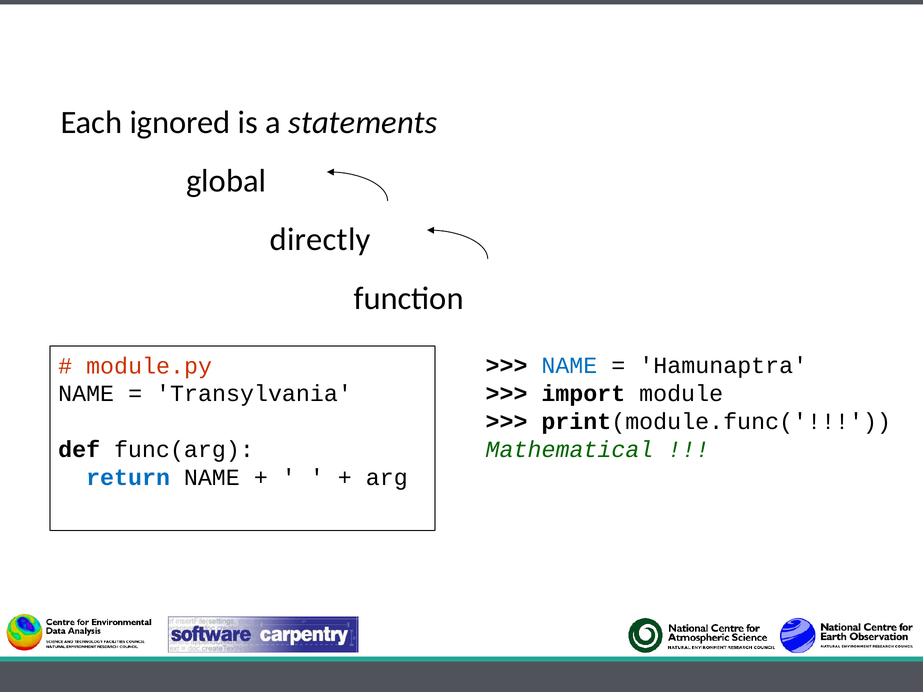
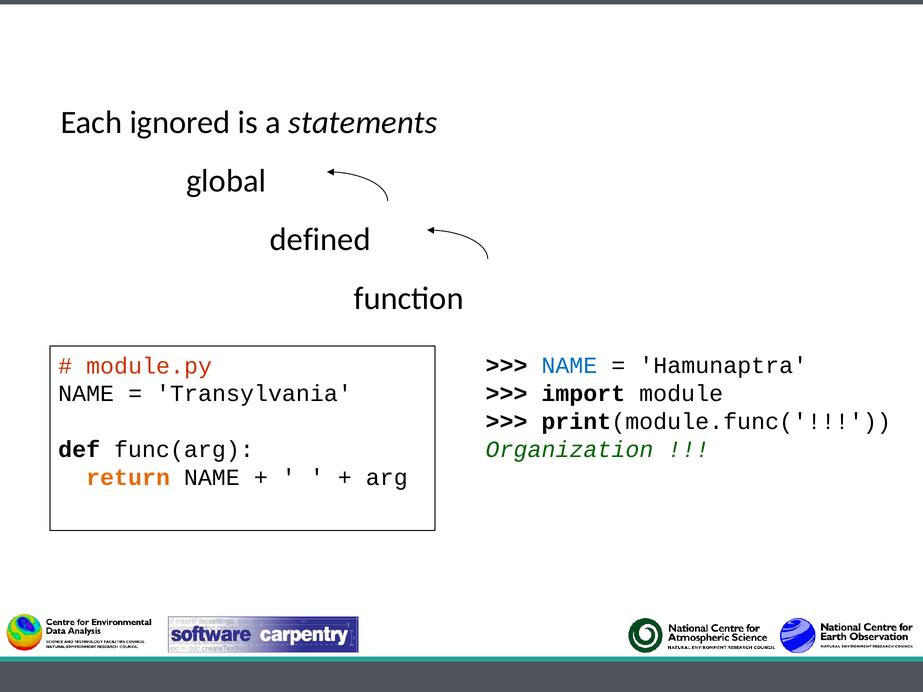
directly: directly -> defined (320, 240)
Mathematical: Mathematical -> Organization (570, 450)
return colour: blue -> orange (128, 478)
